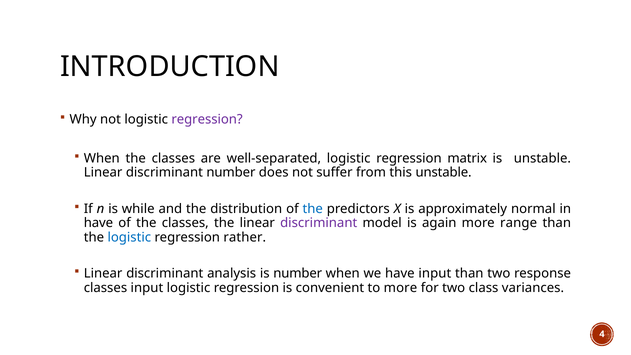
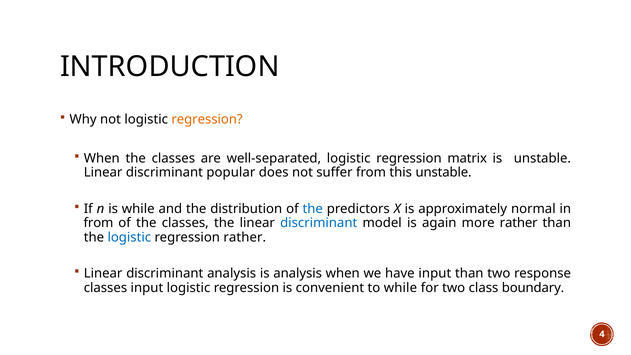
regression colour: purple -> orange (207, 119)
discriminant number: number -> popular (231, 172)
have: have -> from (98, 223)
discriminant colour: purple -> blue (319, 223)
more range: range -> rather (519, 223)
is number: number -> analysis (298, 273)
to more: more -> while (400, 288)
variances: variances -> boundary (533, 288)
